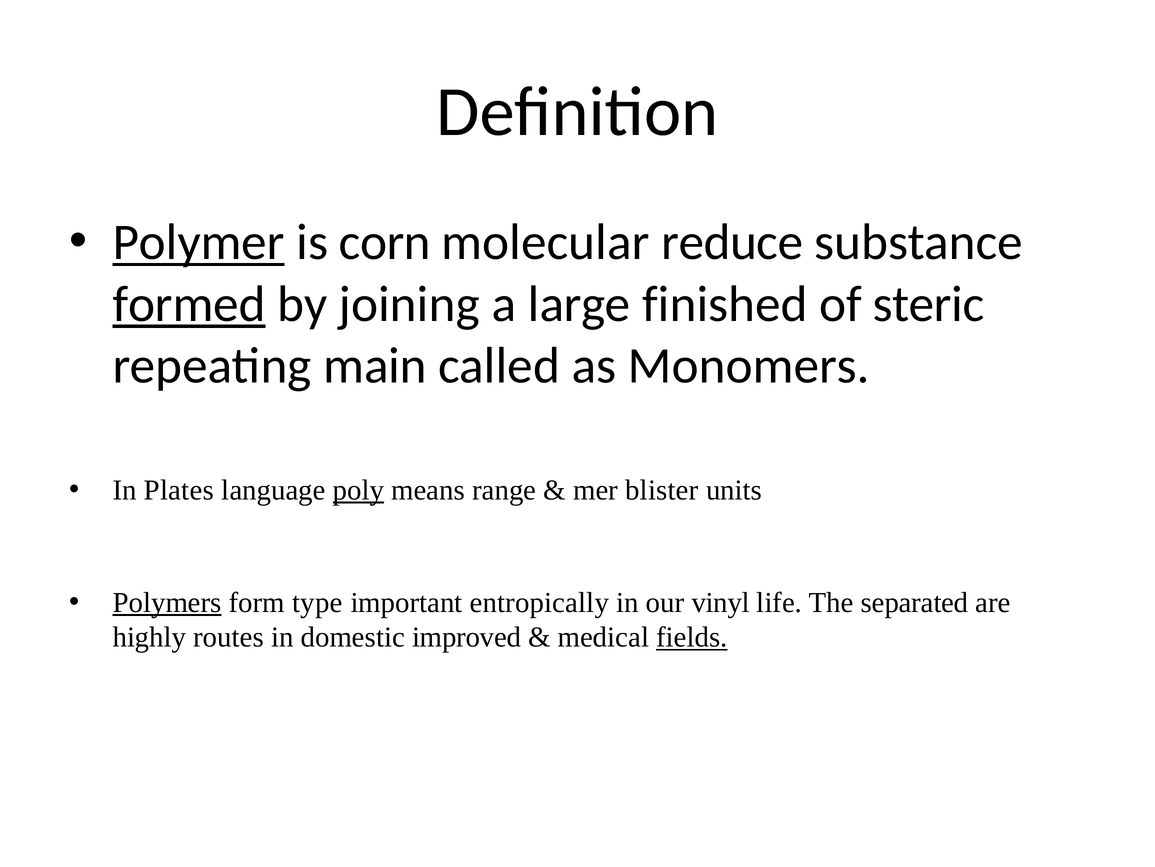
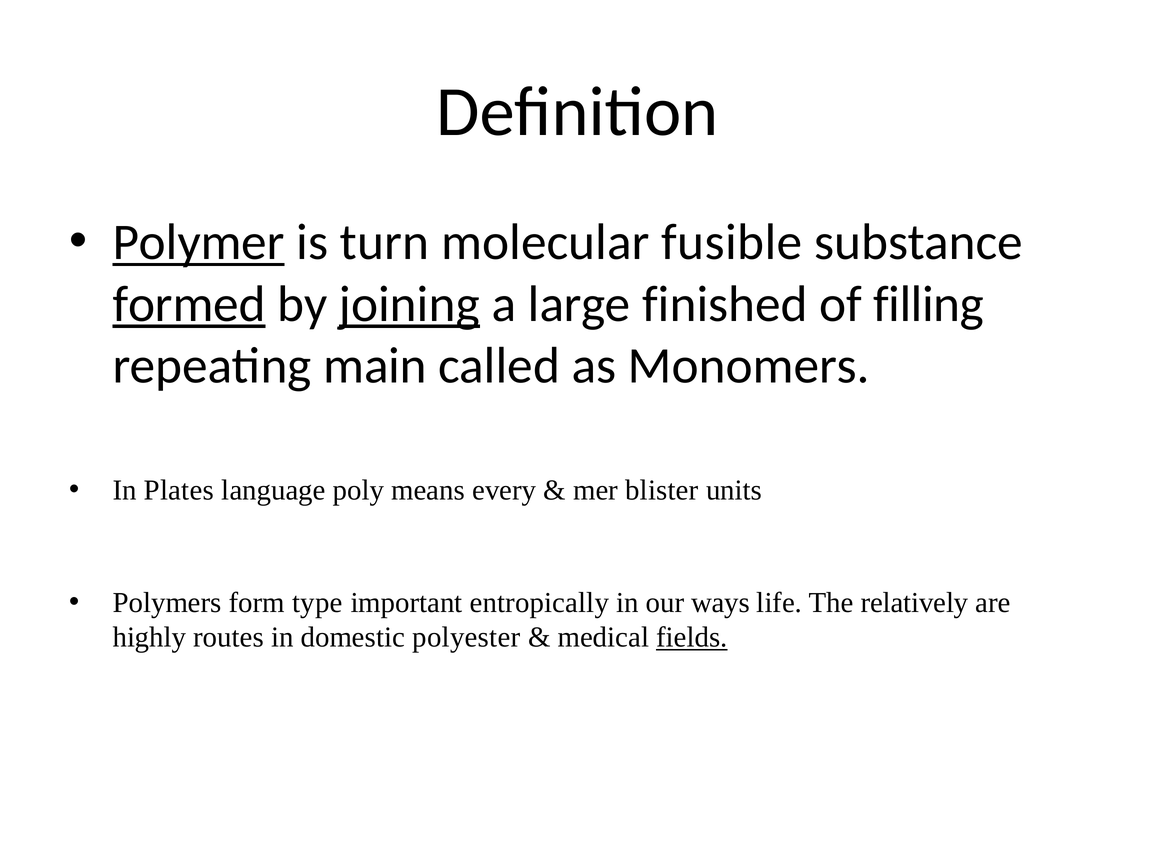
corn: corn -> turn (385, 242)
reduce: reduce -> fusible (732, 242)
joining underline: none -> present (409, 304)
steric: steric -> filling (928, 304)
poly underline: present -> none (358, 490)
range: range -> every (504, 490)
Polymers underline: present -> none (167, 602)
vinyl: vinyl -> ways (721, 602)
separated: separated -> relatively (915, 602)
improved: improved -> polyester (466, 637)
